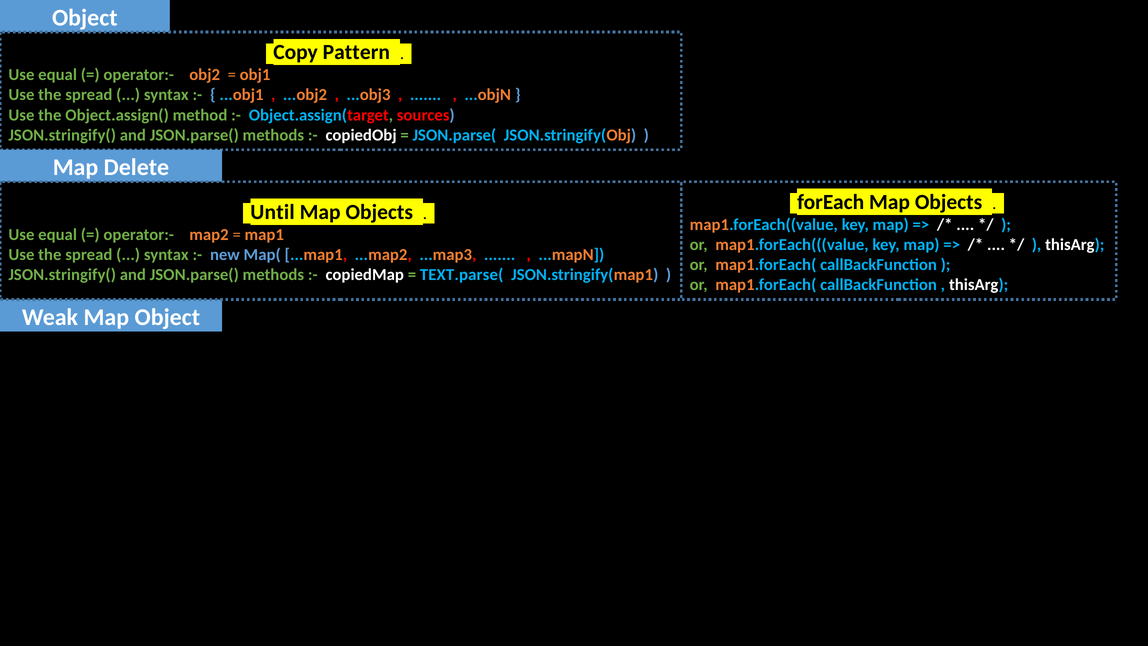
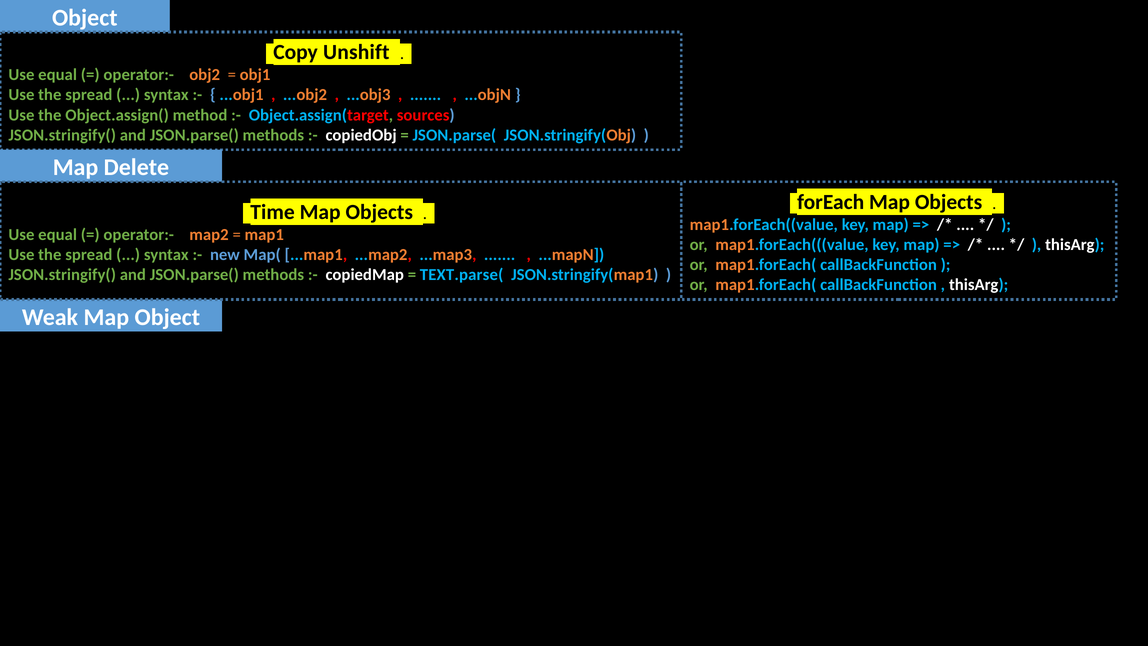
Pattern: Pattern -> Unshift (356, 52)
Until: Until -> Time (273, 212)
